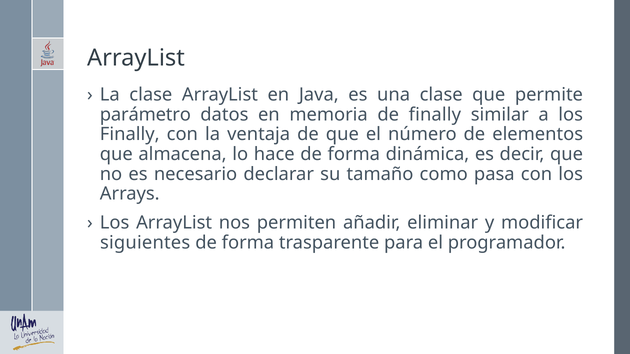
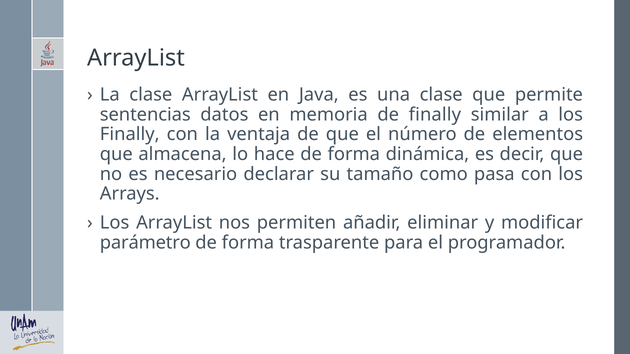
parámetro: parámetro -> sentencias (145, 115)
siguientes: siguientes -> parámetro (145, 243)
